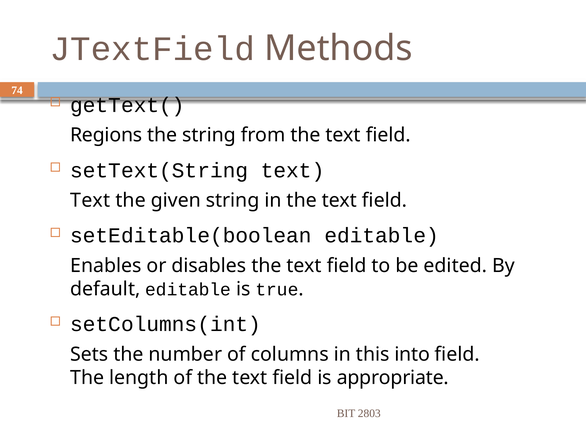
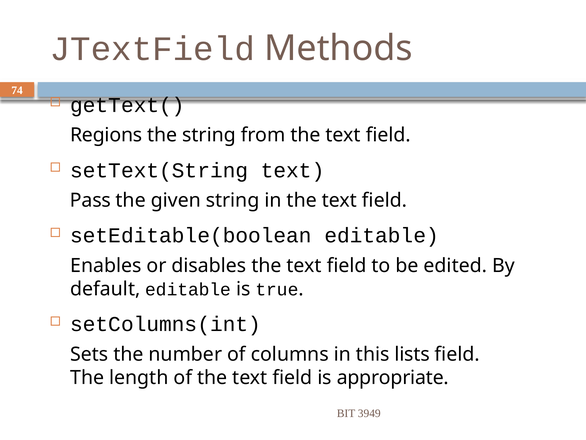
Text: Text -> Pass (90, 200)
into: into -> lists (412, 354)
2803: 2803 -> 3949 (369, 413)
